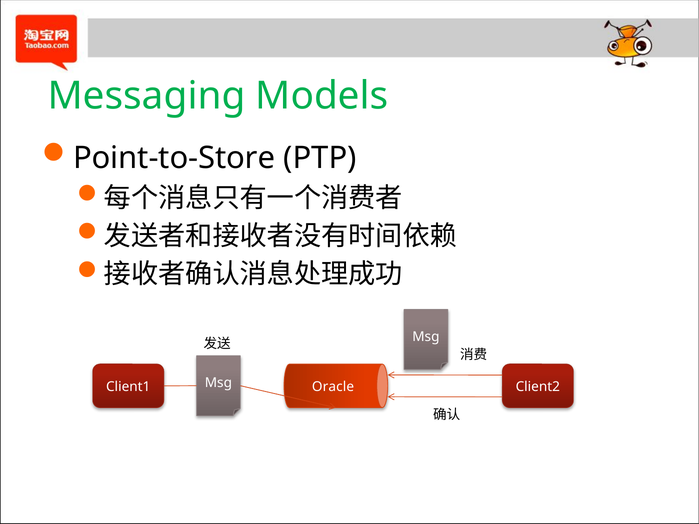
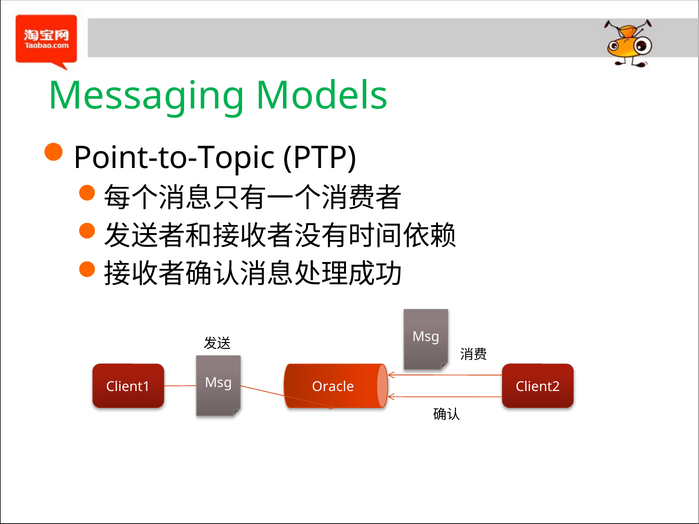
Point-to-Store: Point-to-Store -> Point-to-Topic (174, 158)
